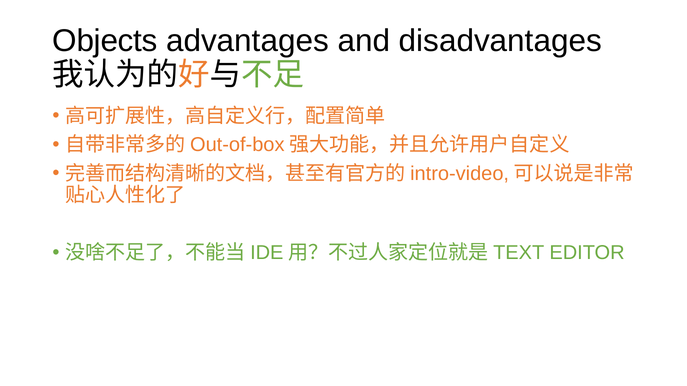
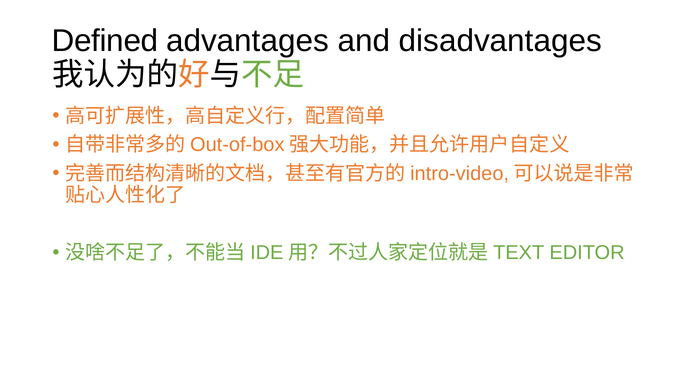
Objects: Objects -> Defined (105, 41)
